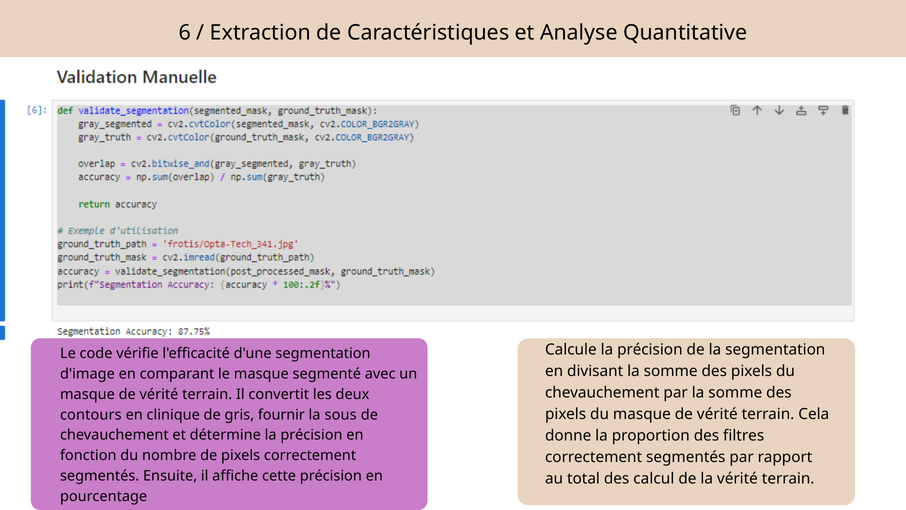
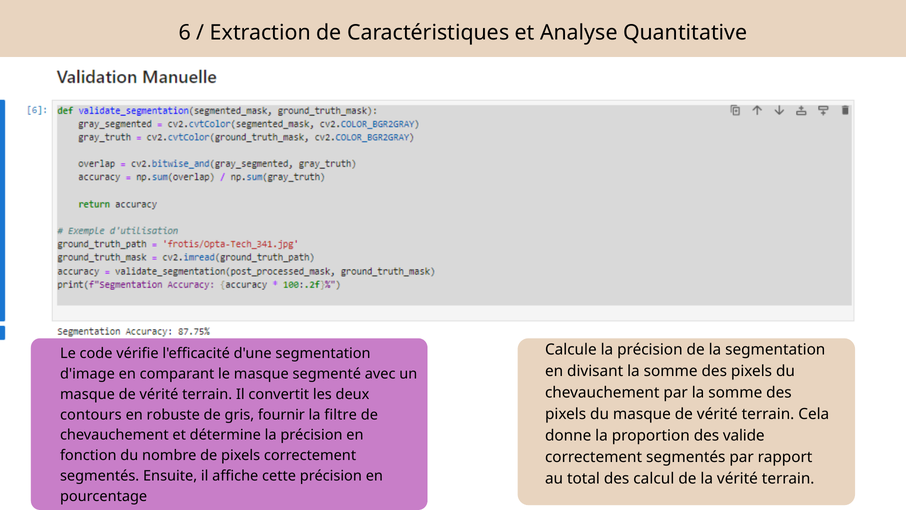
clinique: clinique -> robuste (173, 414)
sous: sous -> filtre (341, 414)
filtres: filtres -> valide (744, 435)
